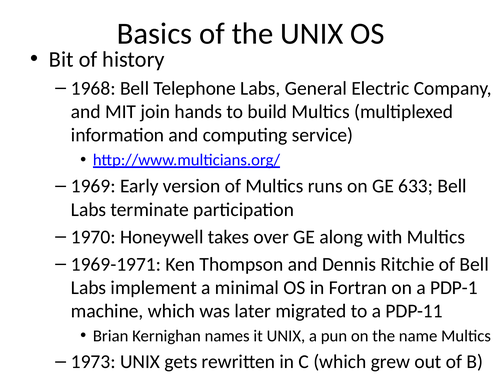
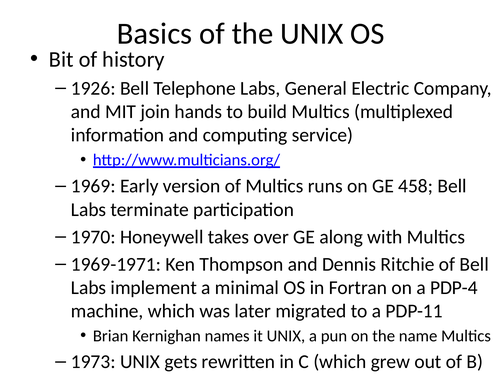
1968: 1968 -> 1926 (93, 88)
633: 633 -> 458 (416, 186)
PDP-1: PDP-1 -> PDP-4 (454, 287)
